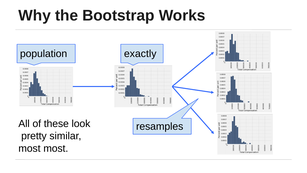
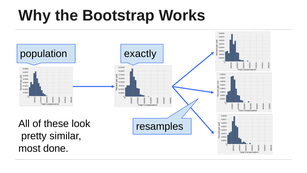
most most: most -> done (56, 148)
